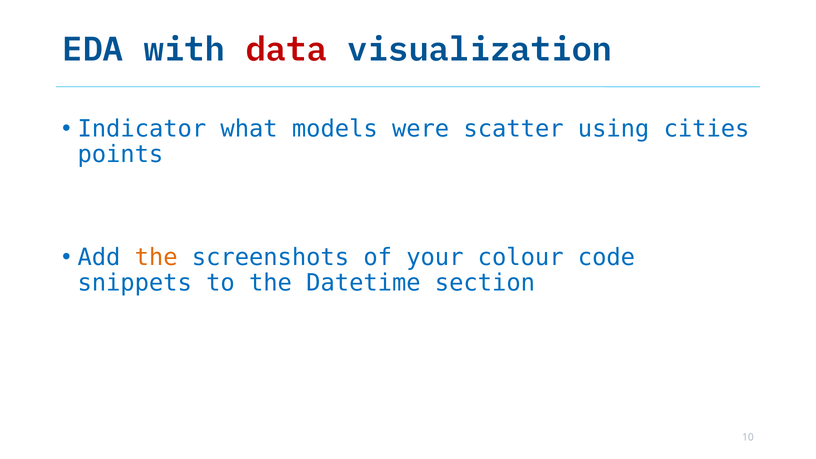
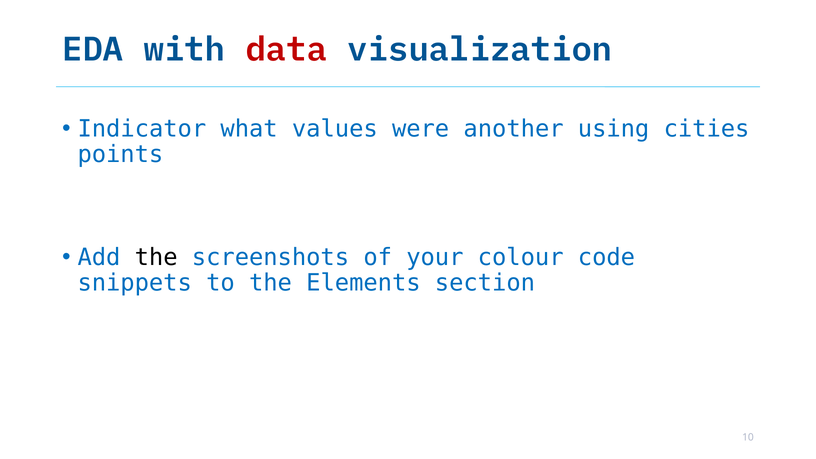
models: models -> values (335, 129)
scatter: scatter -> another (514, 129)
the colour: orange -> black (156, 257)
Datetime: Datetime -> Elements (363, 283)
